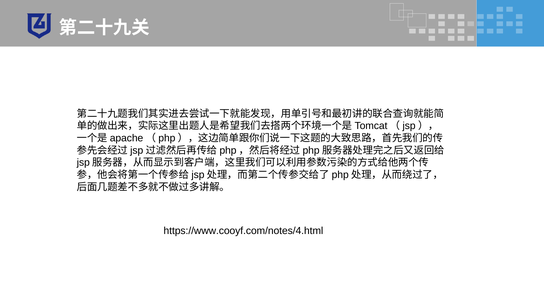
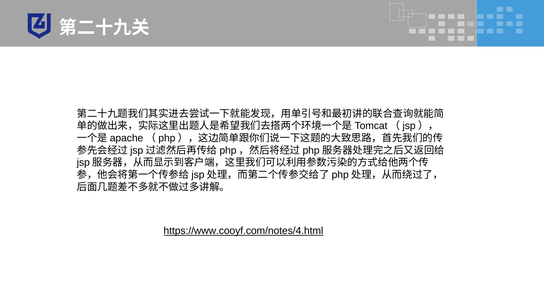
https://www.cooyf.com/notes/4.html underline: none -> present (243, 231)
